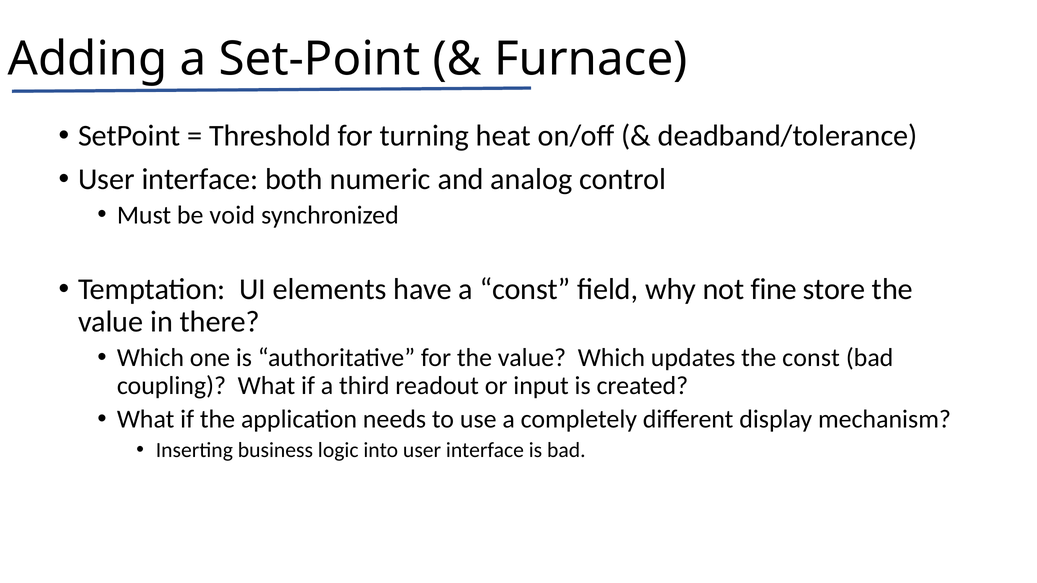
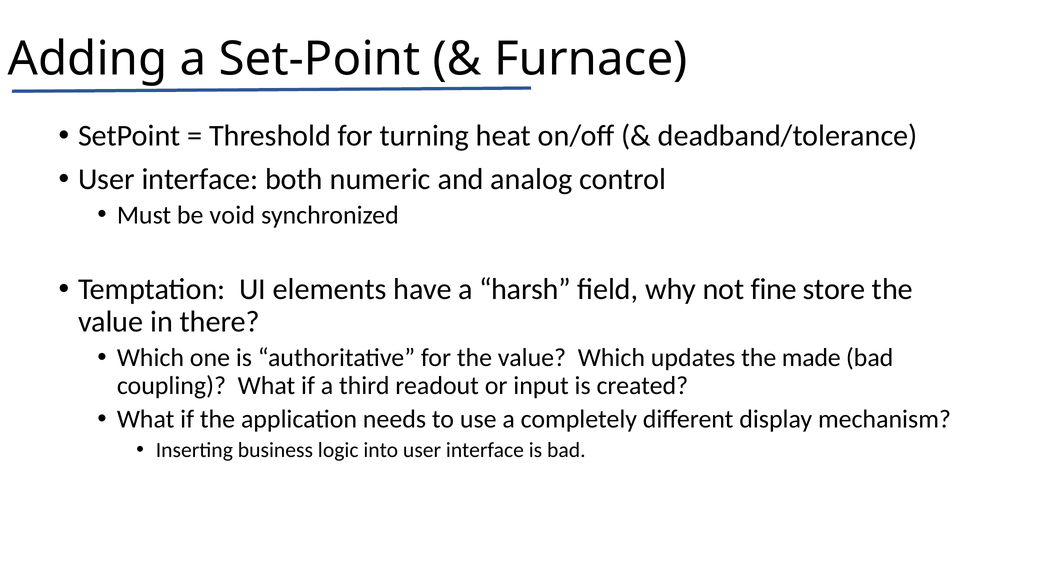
a const: const -> harsh (525, 290)
the const: const -> made (811, 358)
